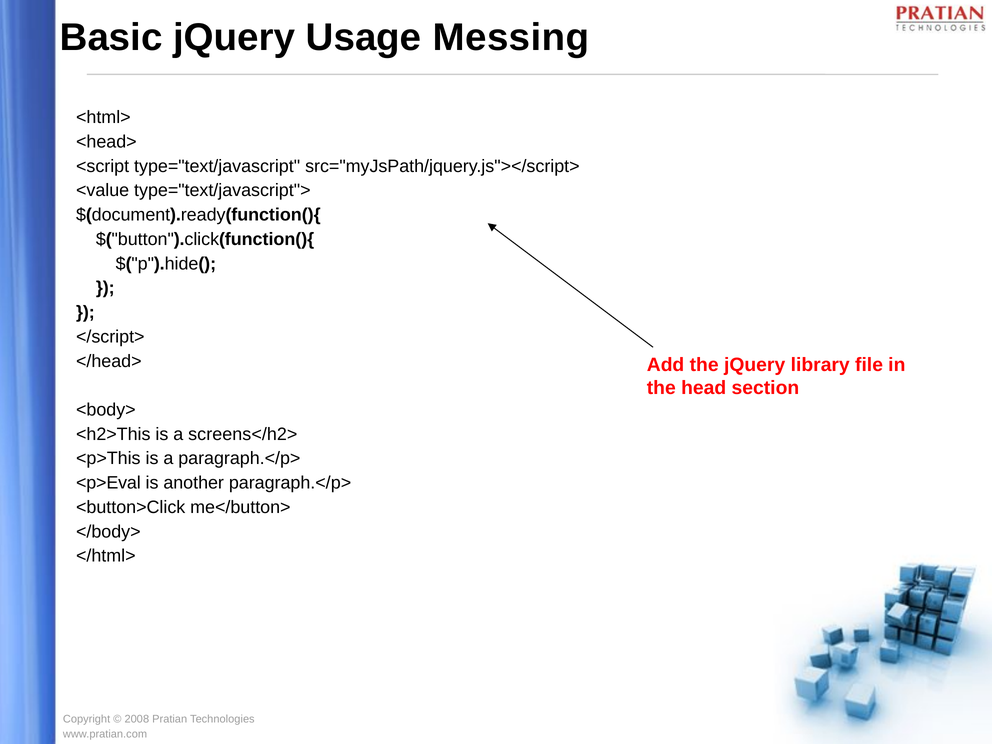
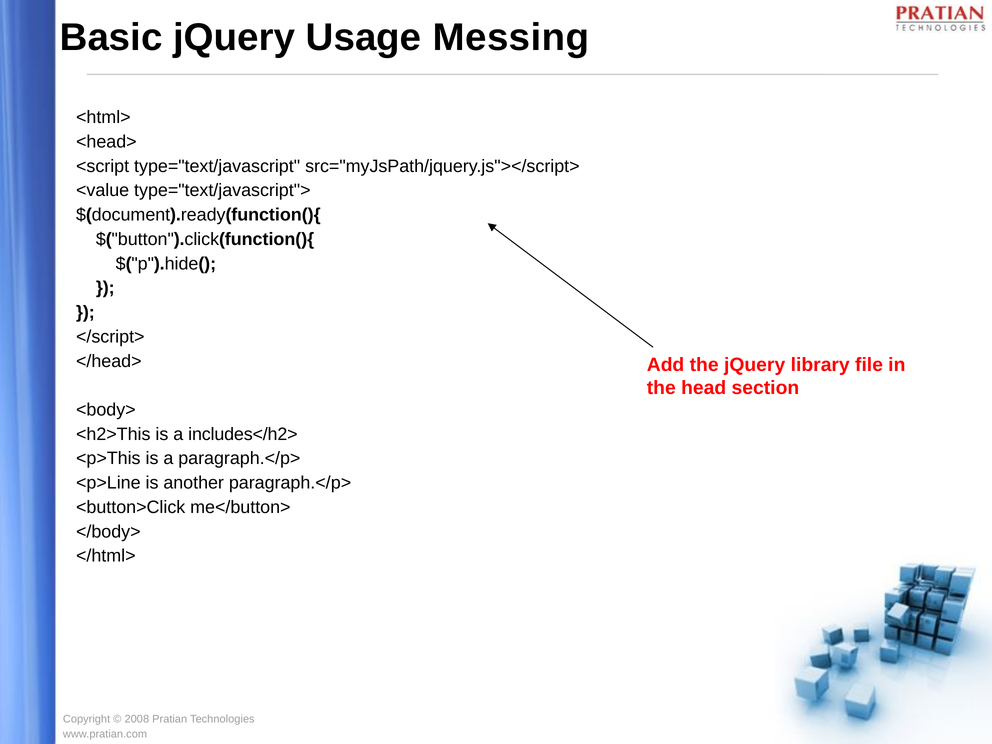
screens</h2>: screens</h2> -> includes</h2> (243, 434)
<p>Eval: <p>Eval -> <p>Line (108, 483)
